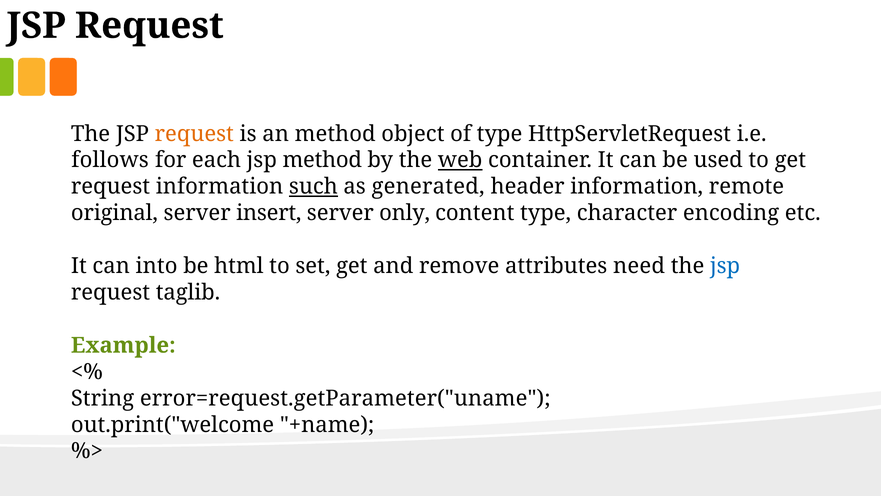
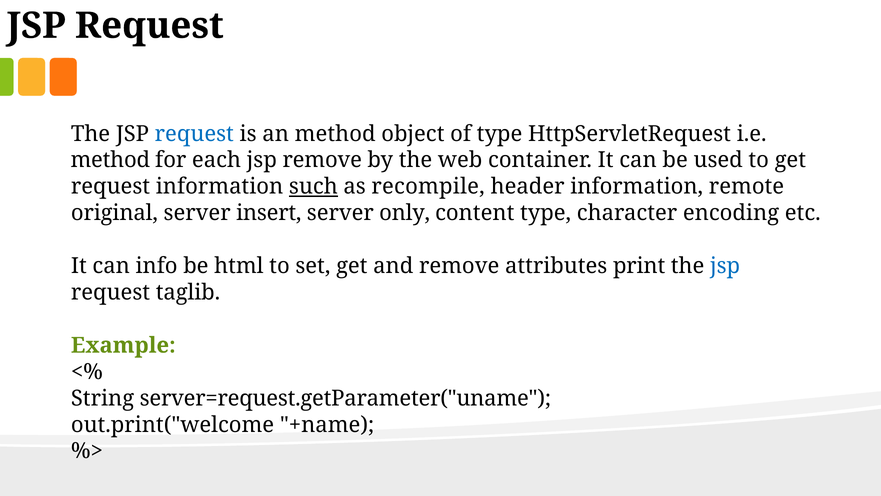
request colour: orange -> blue (194, 134)
follows: follows -> method (110, 160)
jsp method: method -> remove (322, 160)
web underline: present -> none (460, 160)
generated: generated -> recompile (428, 187)
into: into -> info (157, 266)
need: need -> print (639, 266)
error=request.getParameter("uname: error=request.getParameter("uname -> server=request.getParameter("uname (345, 398)
